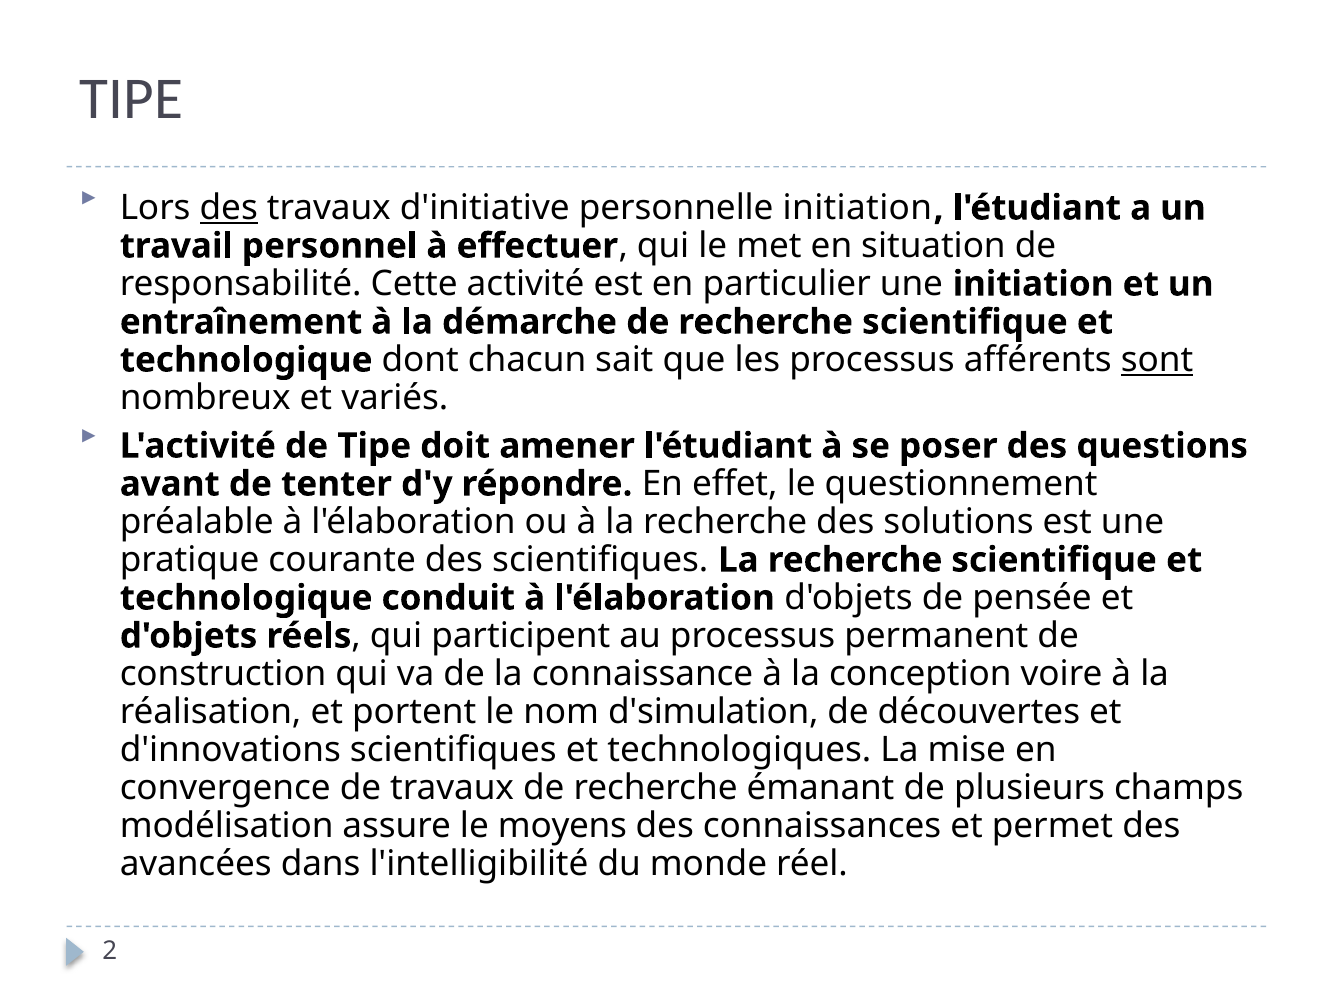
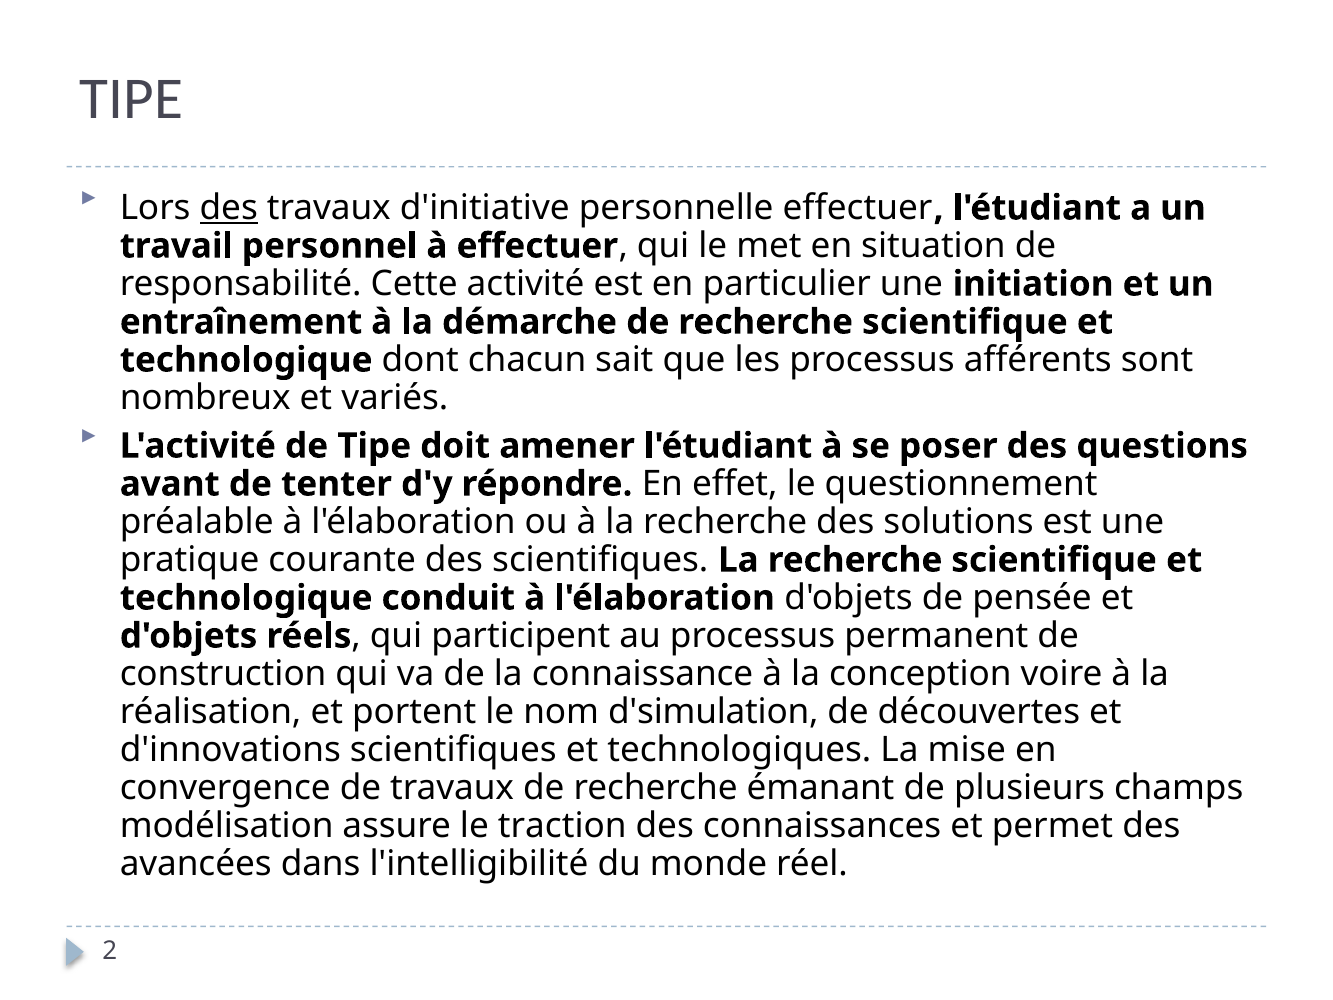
personnelle initiation: initiation -> effectuer (858, 208)
sont underline: present -> none (1157, 360)
moyens: moyens -> traction (562, 826)
